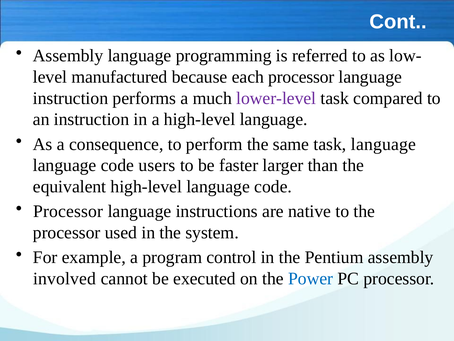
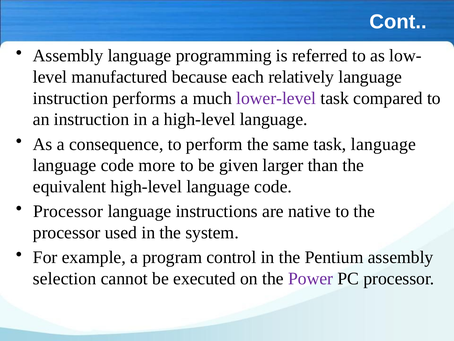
each processor: processor -> relatively (301, 77)
users: users -> more (157, 165)
faster: faster -> given (239, 165)
involved: involved -> selection (65, 278)
Power colour: blue -> purple (311, 278)
